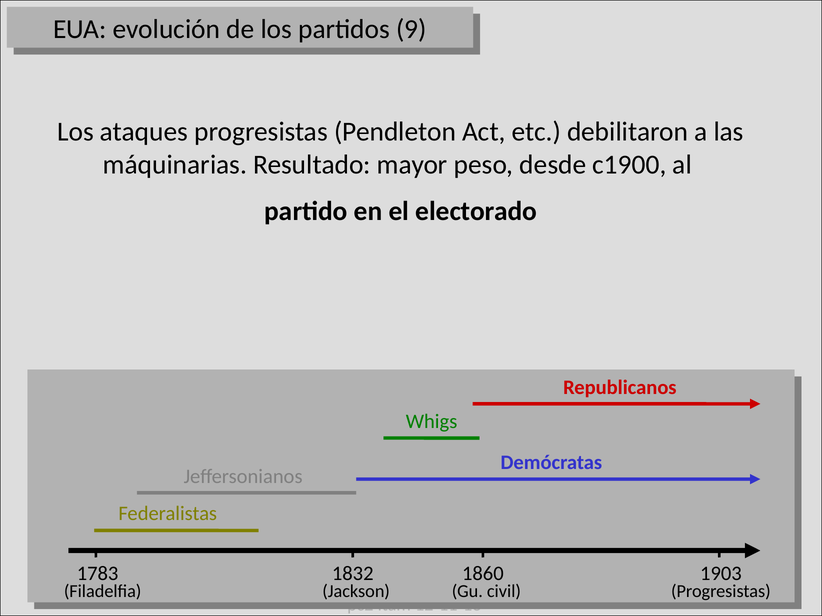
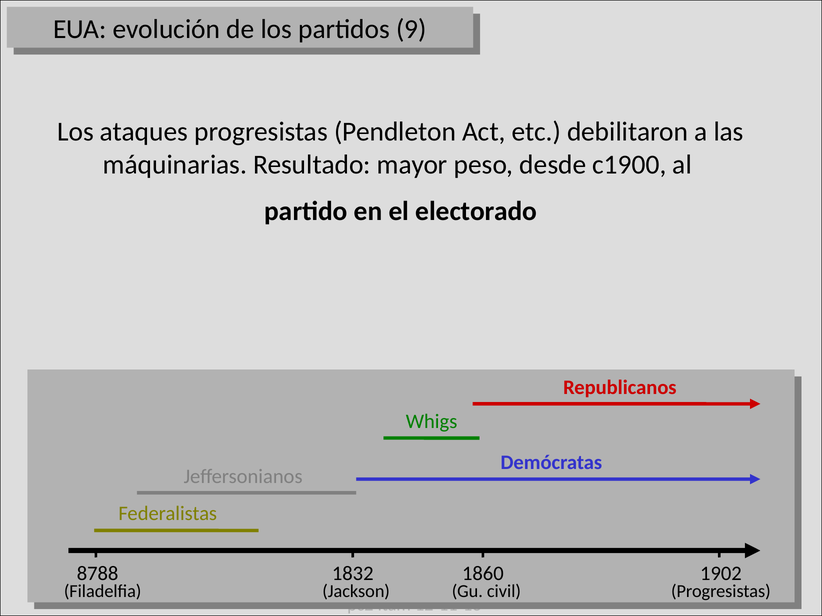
1783: 1783 -> 8788 (98, 574)
1903: 1903 -> 1902 (721, 574)
